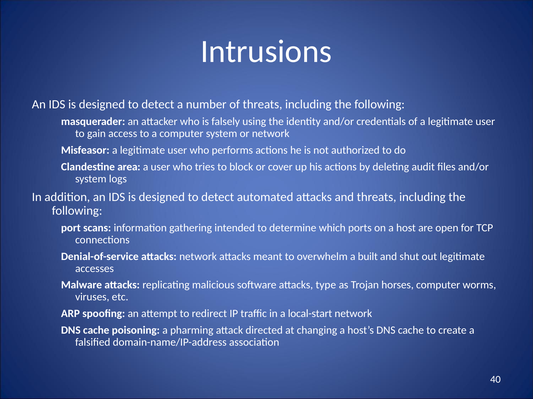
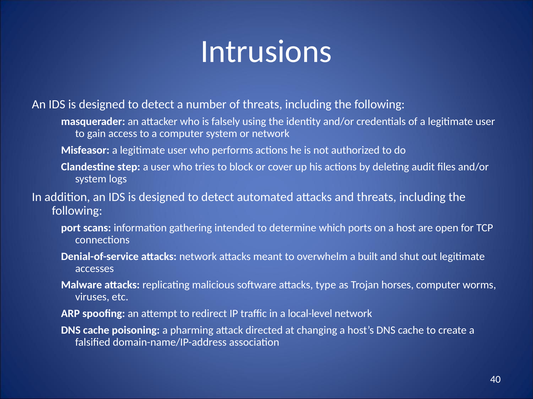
area: area -> step (129, 167)
local-start: local-start -> local-level (310, 314)
